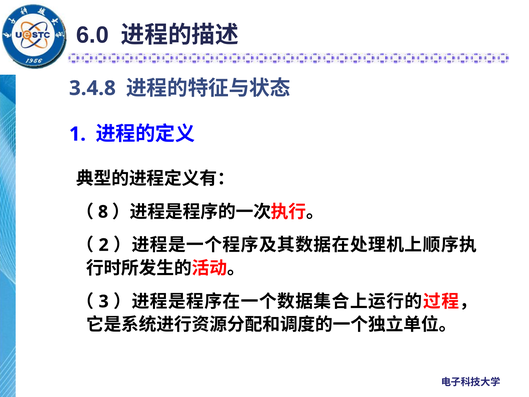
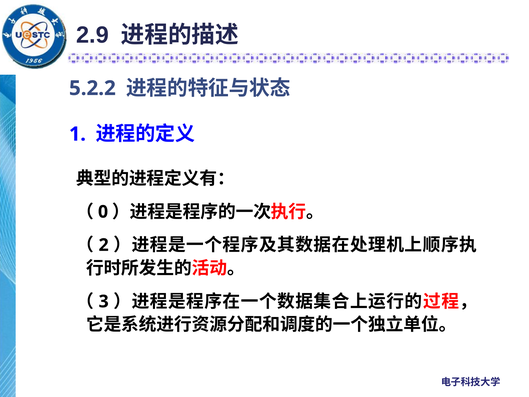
6.0: 6.0 -> 2.9 (92, 35)
3.4.8: 3.4.8 -> 5.2.2 (92, 88)
8: 8 -> 0 (103, 212)
